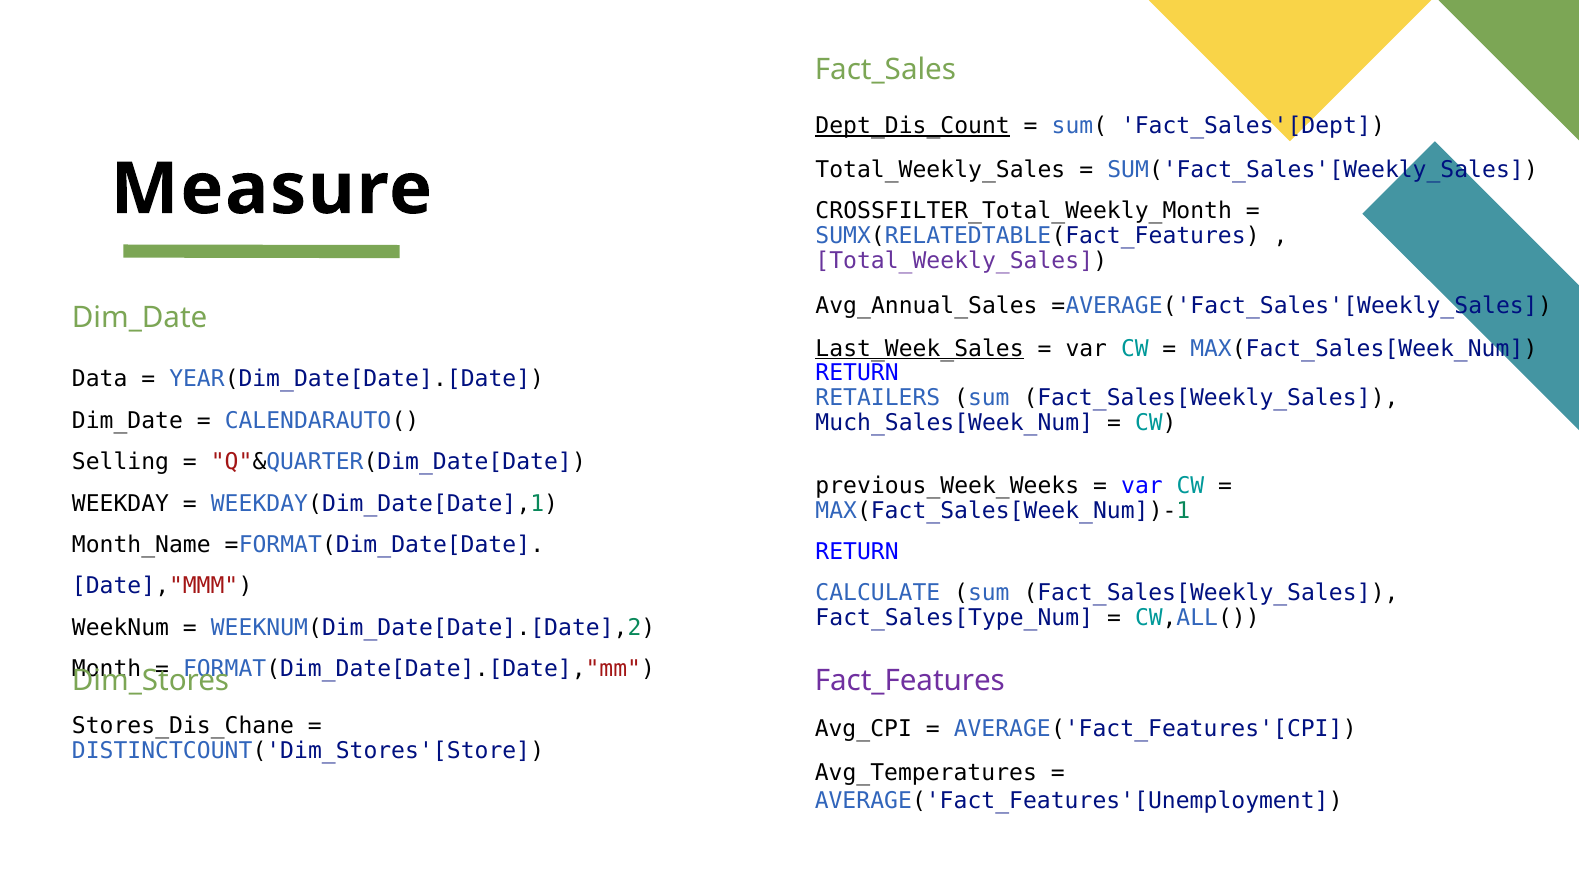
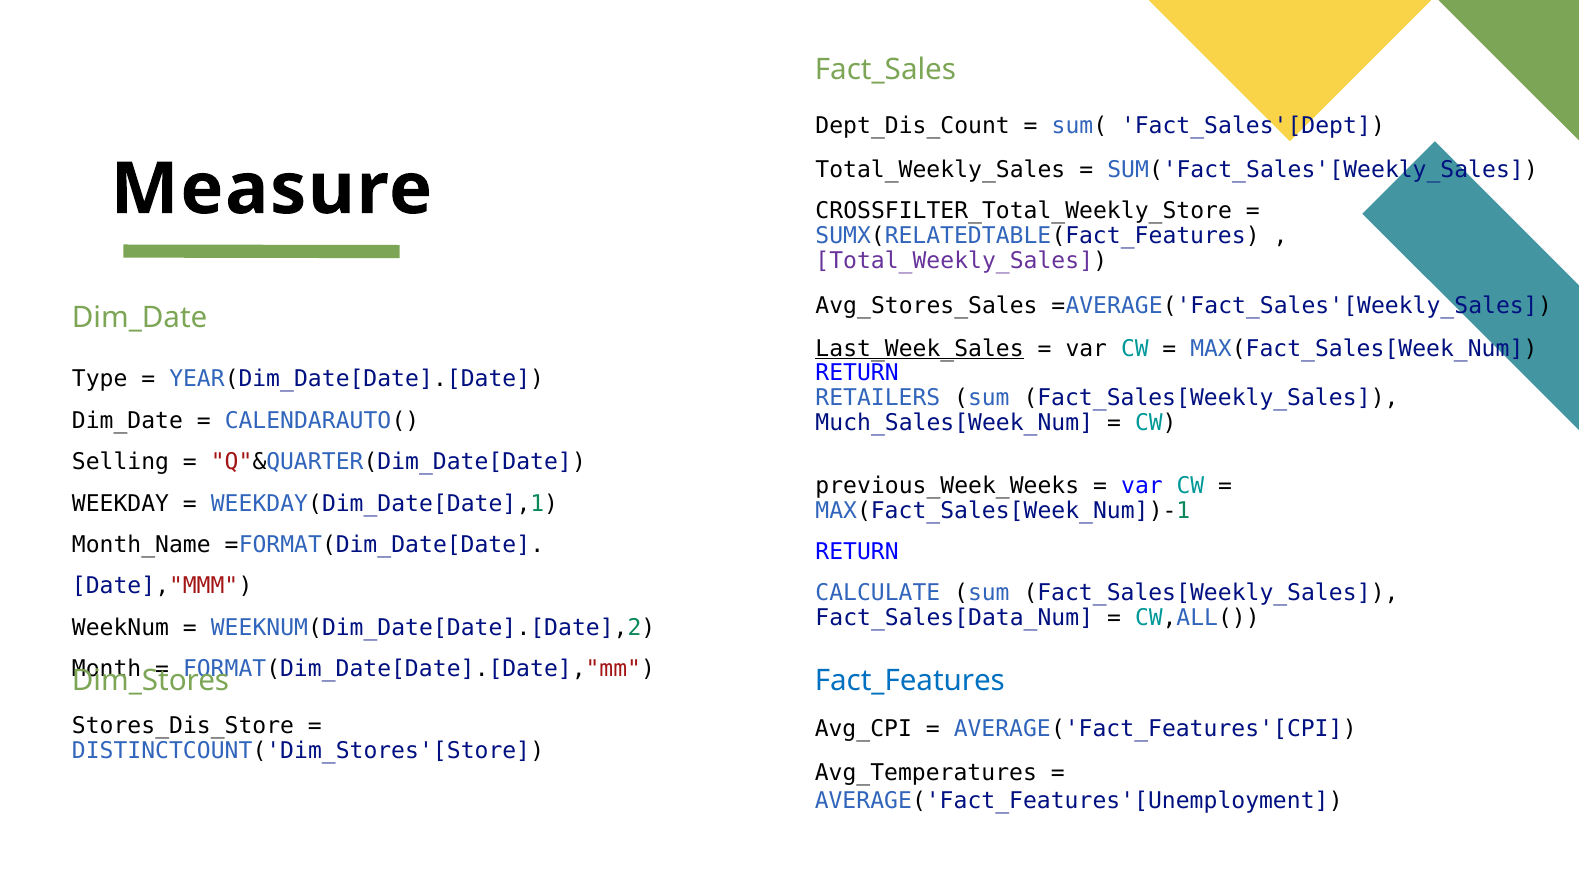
Dept_Dis_Count underline: present -> none (913, 126)
CROSSFILTER_Total_Weekly_Month: CROSSFILTER_Total_Weekly_Month -> CROSSFILTER_Total_Weekly_Store (1024, 211)
Avg_Annual_Sales: Avg_Annual_Sales -> Avg_Stores_Sales (927, 306)
Data: Data -> Type (100, 379)
Fact_Sales[Type_Num: Fact_Sales[Type_Num -> Fact_Sales[Data_Num (954, 618)
Fact_Features colour: purple -> blue (910, 681)
Stores_Dis_Chane: Stores_Dis_Chane -> Stores_Dis_Store (183, 726)
